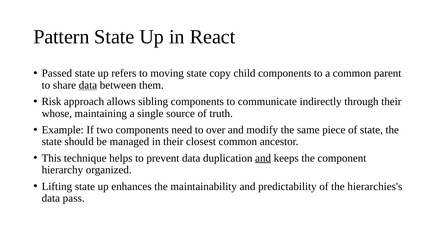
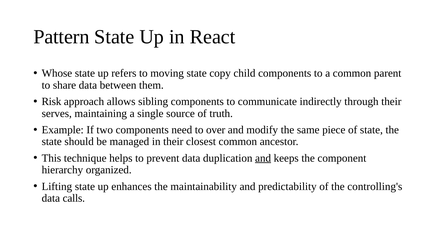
Passed: Passed -> Whose (57, 73)
data underline: present -> none (88, 85)
whose: whose -> serves (57, 113)
hierarchies's: hierarchies's -> controlling's (375, 186)
pass: pass -> calls (74, 198)
